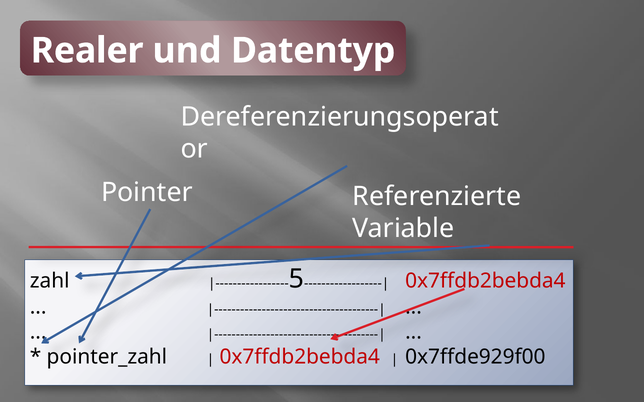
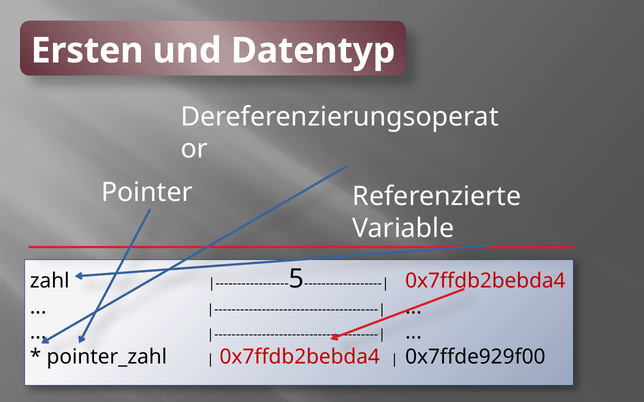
Realer: Realer -> Ersten (87, 51)
